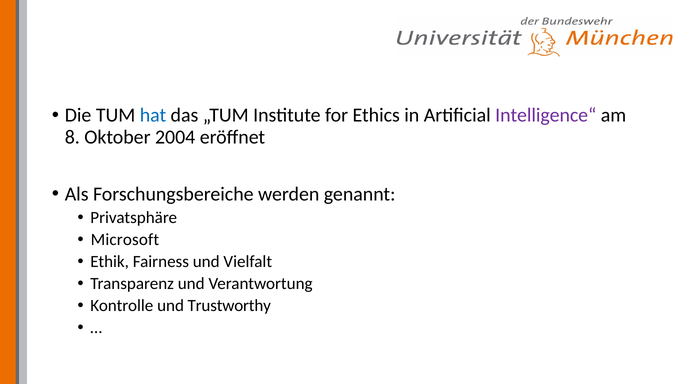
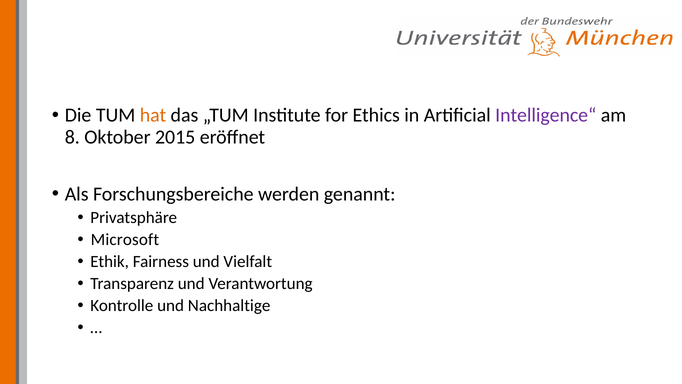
hat colour: blue -> orange (153, 115)
2004: 2004 -> 2015 (175, 137)
Trustworthy: Trustworthy -> Nachhaltige (229, 305)
